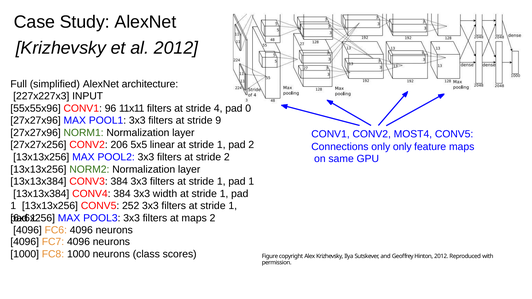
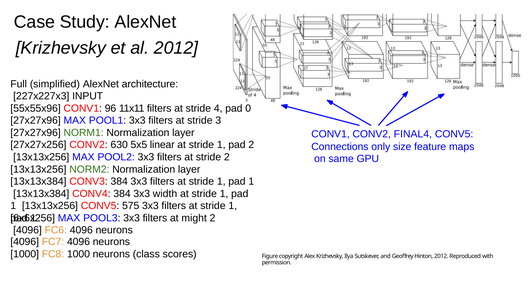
9: 9 -> 3 (218, 121)
MOST4: MOST4 -> FINAL4 (413, 134)
206: 206 -> 630 (119, 145)
only only: only -> size (402, 147)
252: 252 -> 575 (131, 206)
at maps: maps -> might (194, 218)
